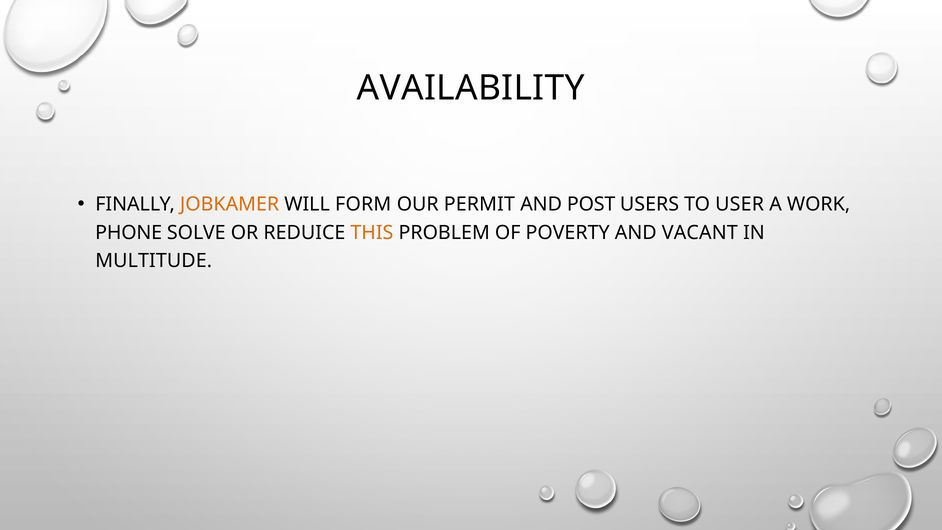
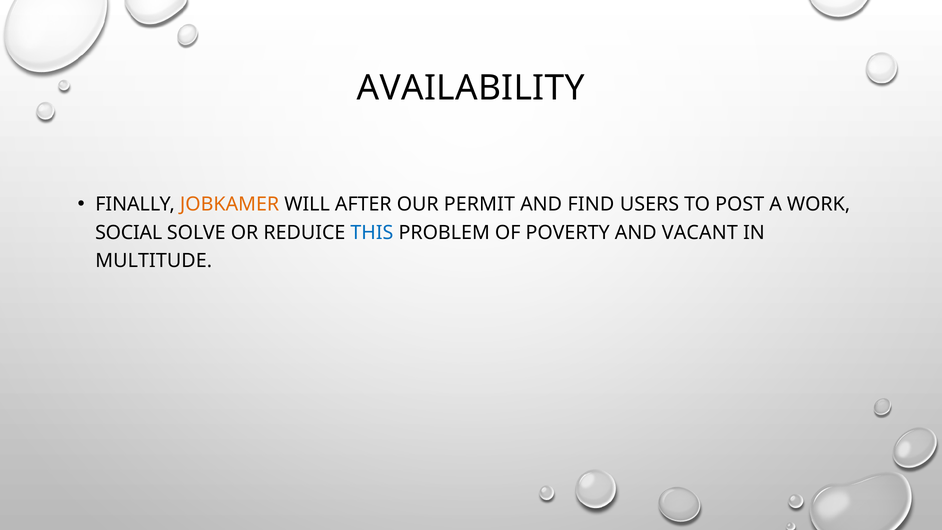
FORM: FORM -> AFTER (363, 204)
POST: POST -> FIND (591, 204)
USER: USER -> POST (740, 204)
PHONE: PHONE -> SOCIAL (129, 233)
THIS colour: orange -> blue (372, 233)
